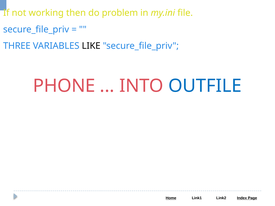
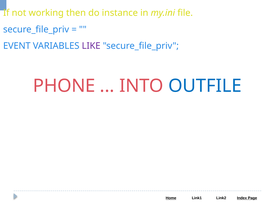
problem: problem -> instance (120, 13)
THREE: THREE -> EVENT (17, 46)
LIKE colour: black -> purple (91, 46)
